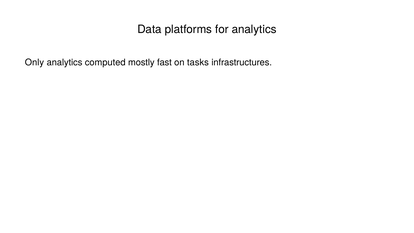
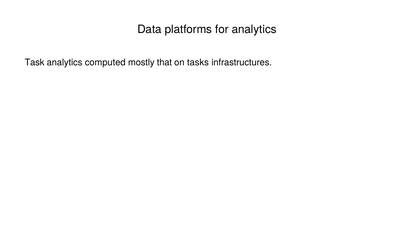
Only: Only -> Task (35, 63)
fast: fast -> that (164, 63)
